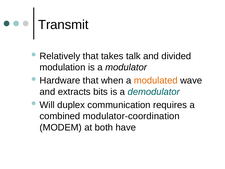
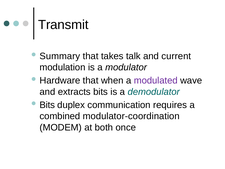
Relatively: Relatively -> Summary (60, 56)
divided: divided -> current (176, 56)
modulated colour: orange -> purple (156, 80)
Will: Will -> Bits (47, 105)
have: have -> once (126, 127)
